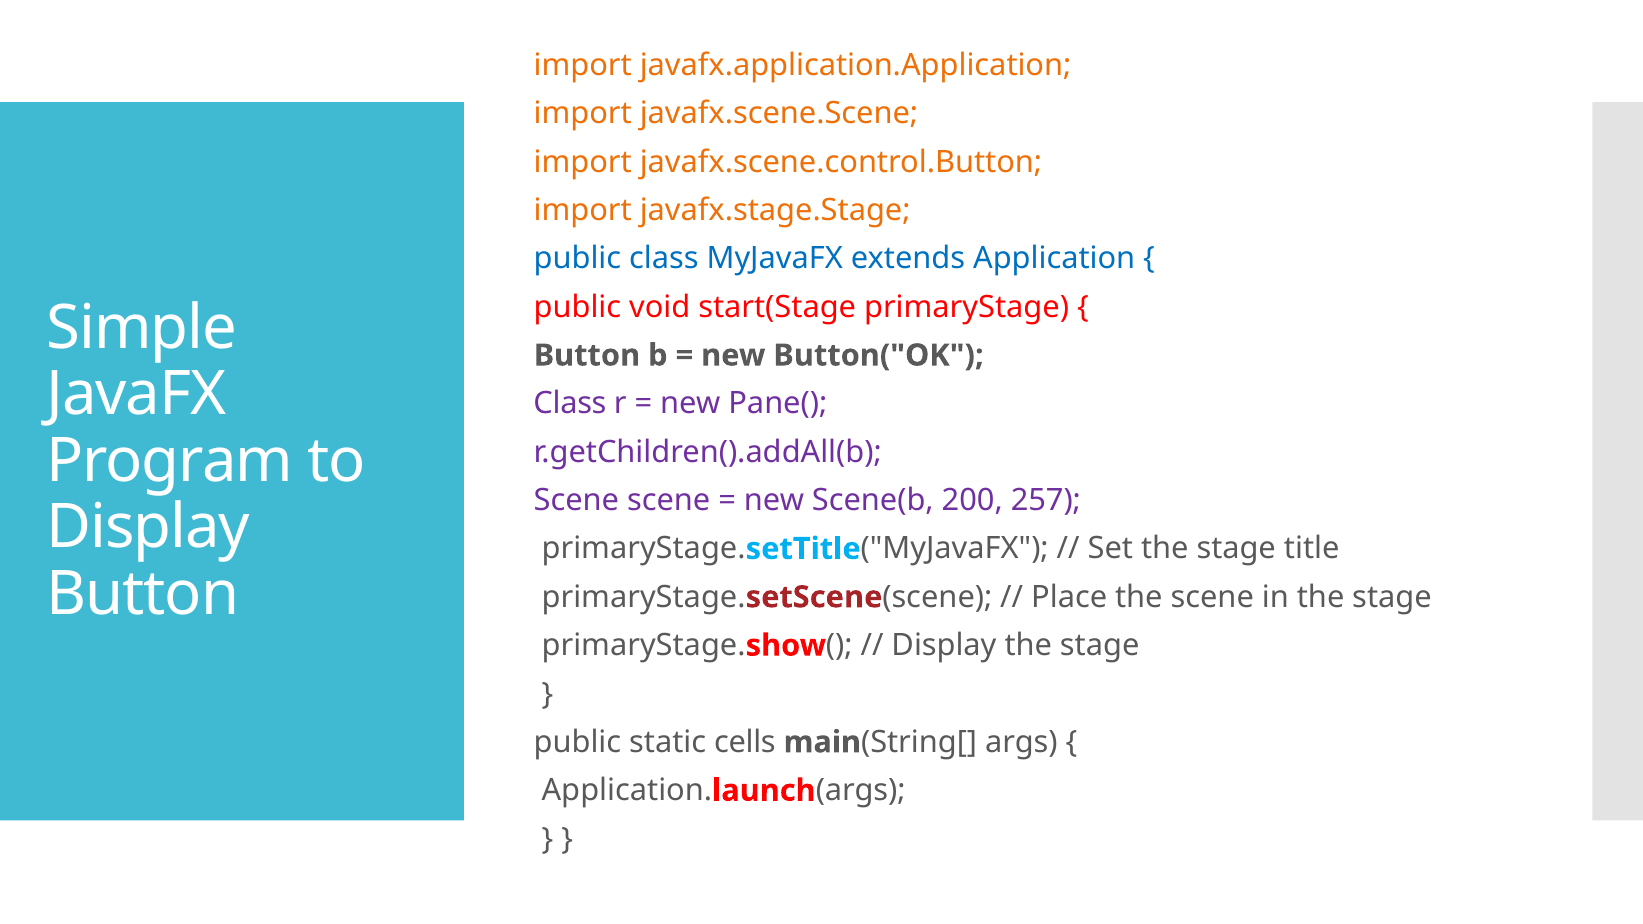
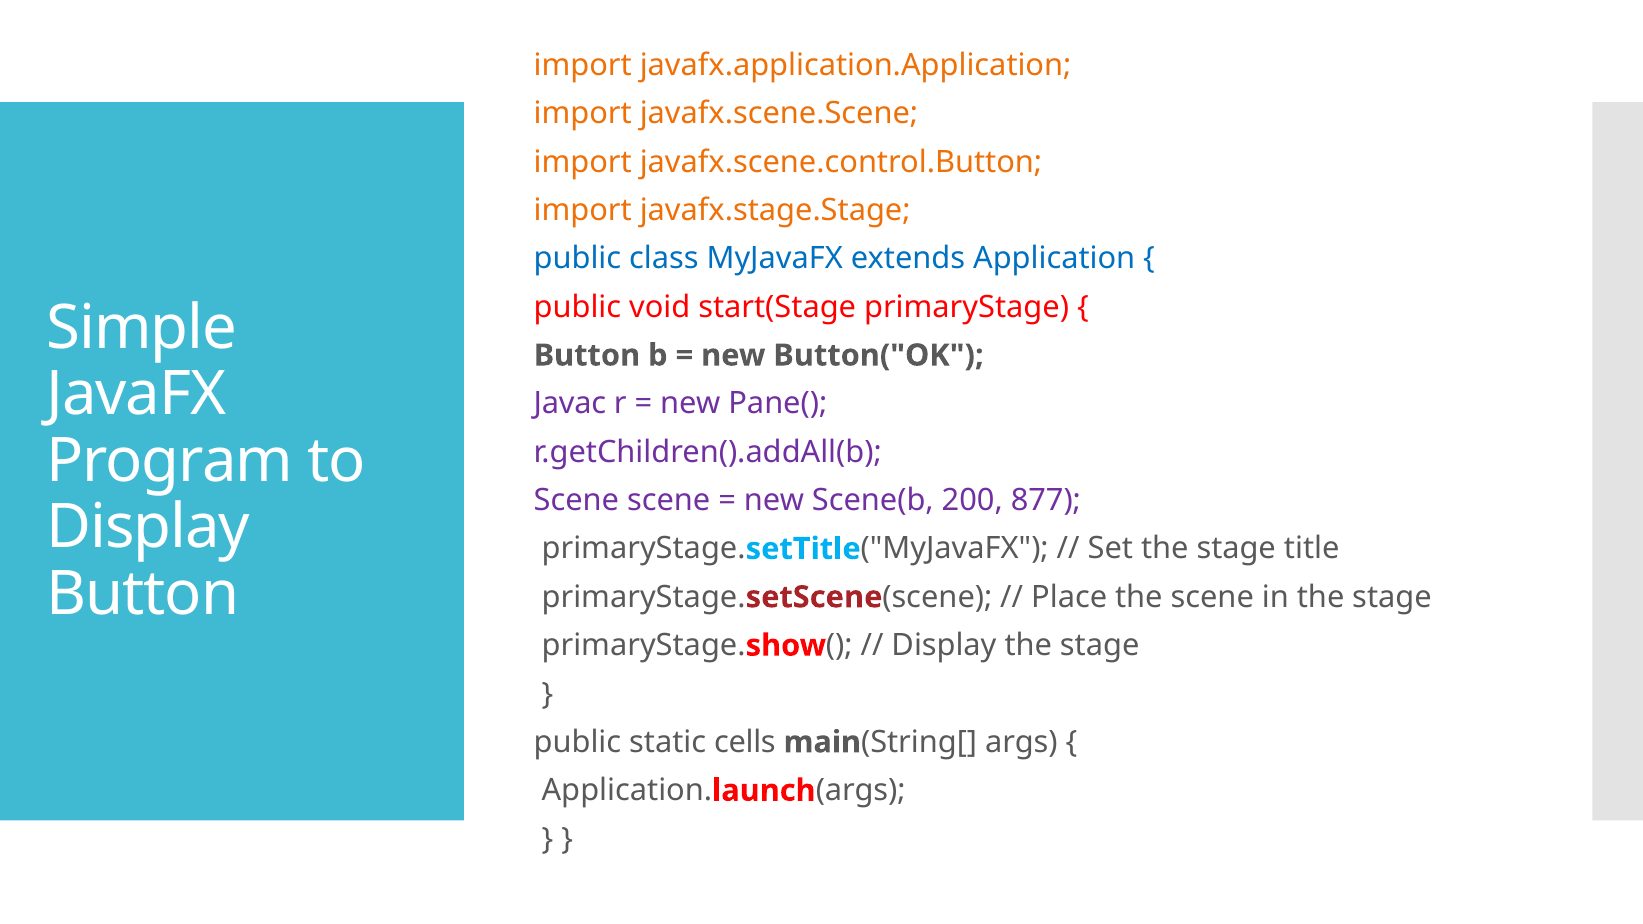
Class: Class -> Javac (570, 404)
257: 257 -> 877 (1046, 501)
